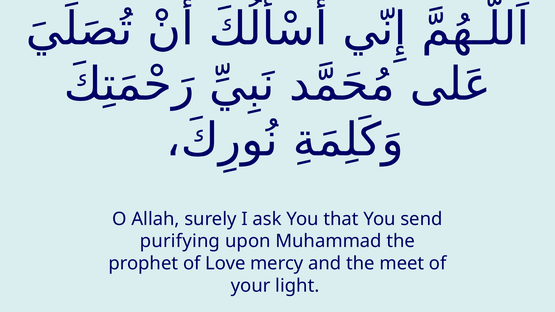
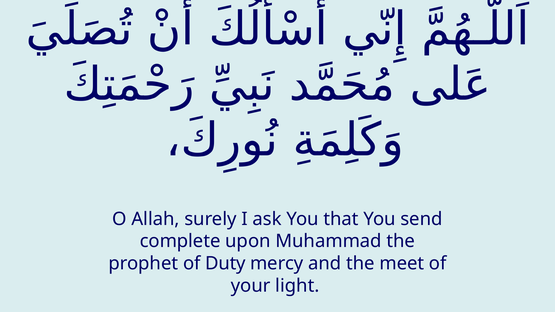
purifying: purifying -> complete (180, 241)
Love: Love -> Duty (225, 264)
